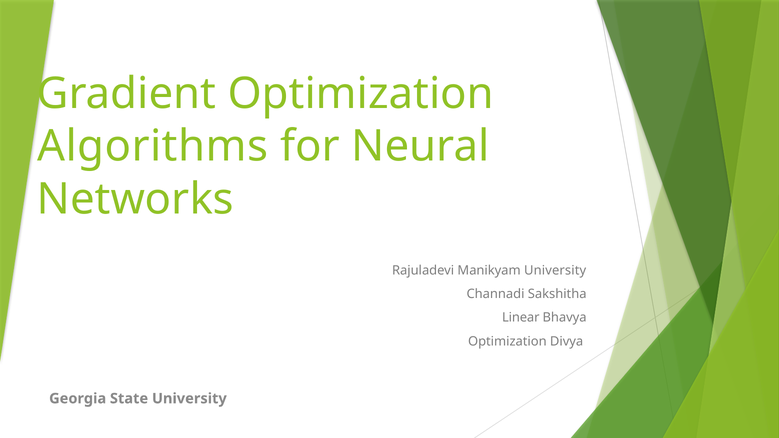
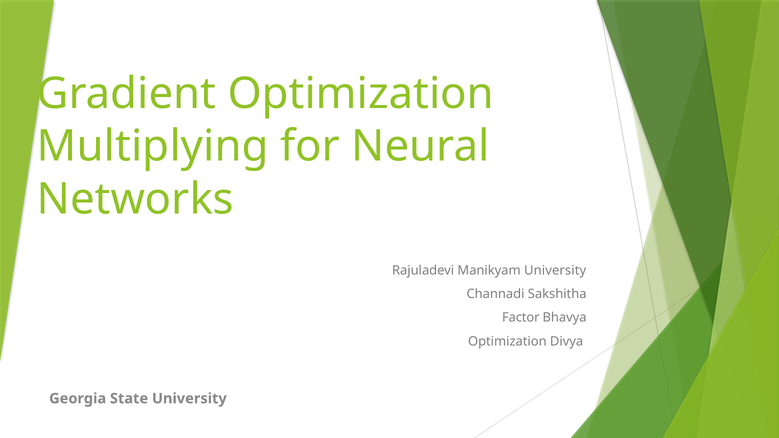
Algorithms: Algorithms -> Multiplying (153, 147)
Linear: Linear -> Factor (521, 318)
